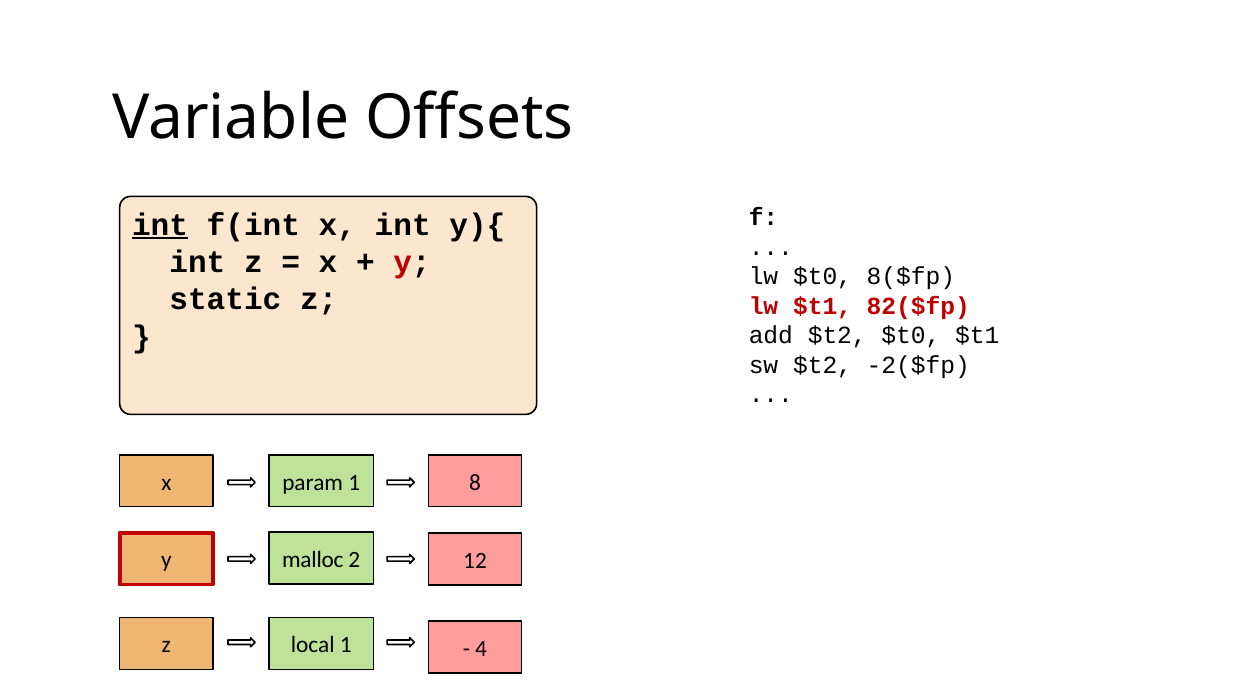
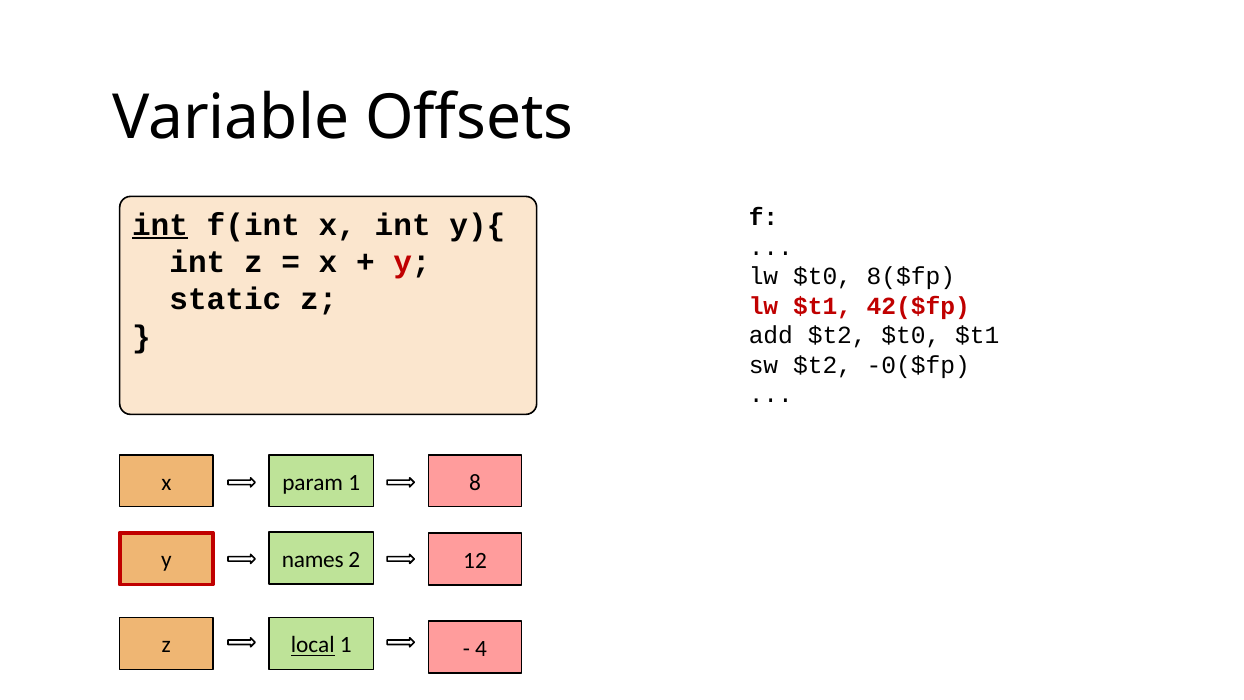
82($fp: 82($fp -> 42($fp (918, 306)
-2($fp: -2($fp -> -0($fp (918, 365)
malloc: malloc -> names (313, 559)
local underline: none -> present (313, 645)
